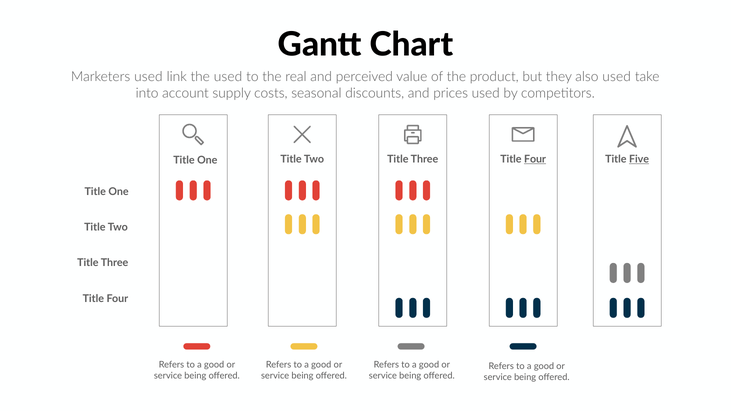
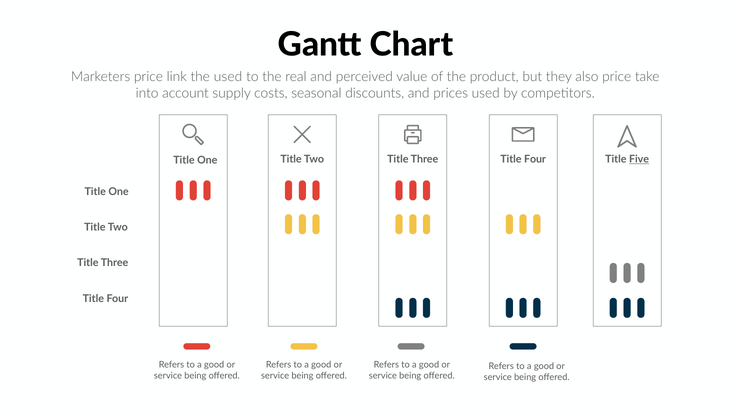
Marketers used: used -> price (148, 77)
also used: used -> price (617, 77)
Four underline: present -> none (535, 159)
